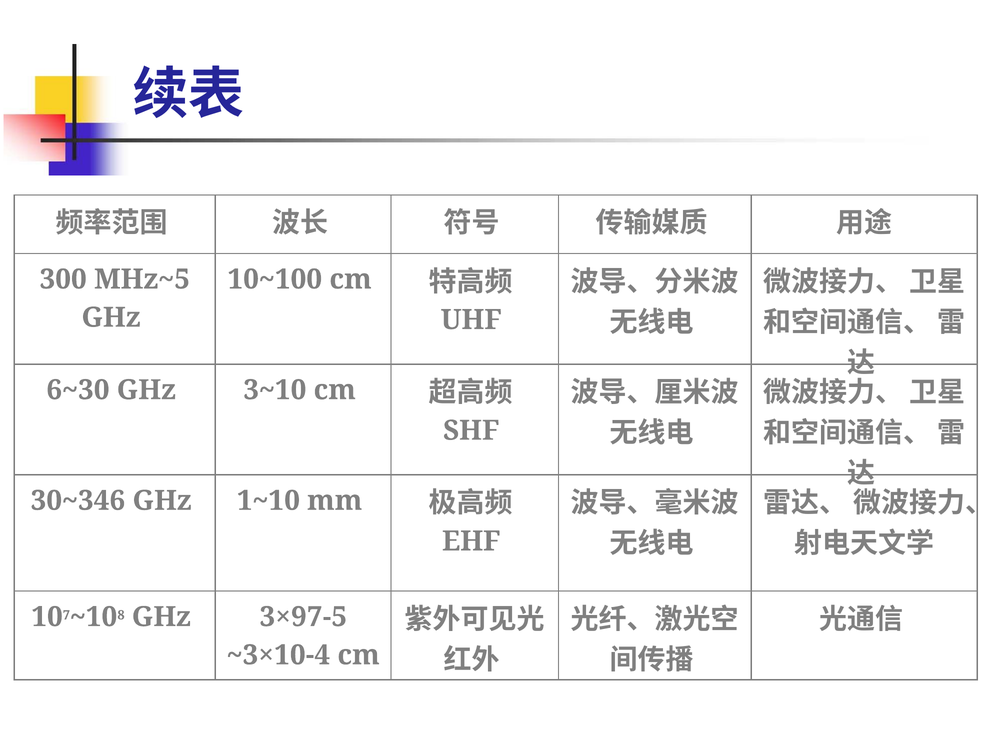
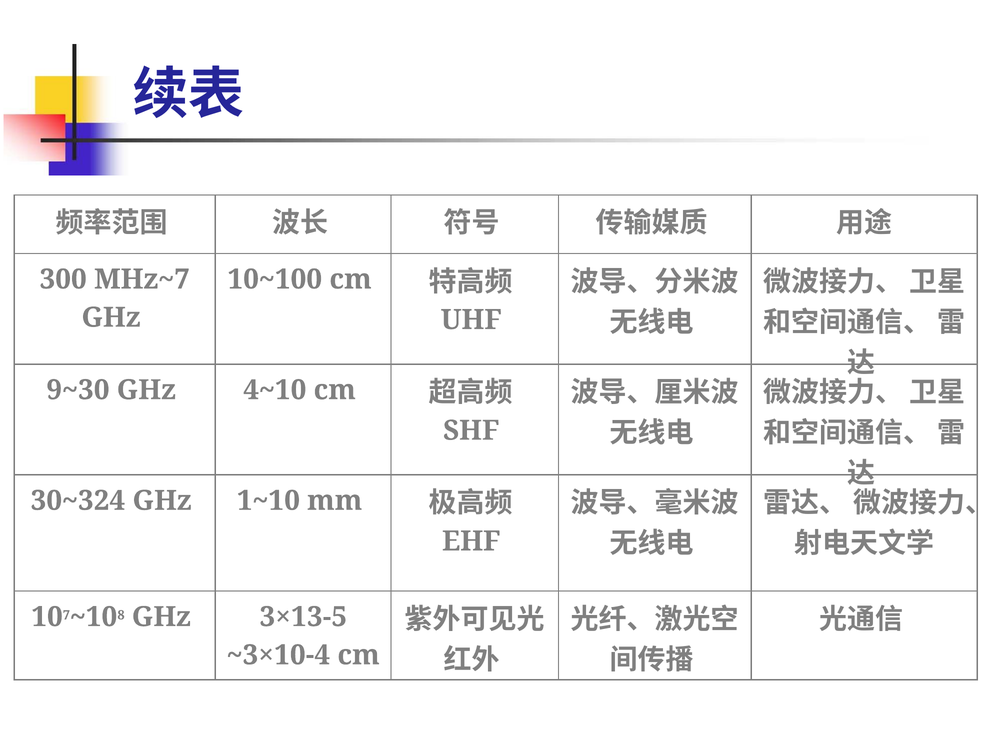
MHz~5: MHz~5 -> MHz~7 (142, 279)
6~30: 6~30 -> 9~30 (78, 390)
3~10: 3~10 -> 4~10 (275, 390)
30~346: 30~346 -> 30~324 (78, 500)
3×97-5: 3×97-5 -> 3×13-5 (303, 617)
